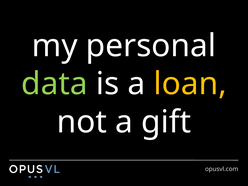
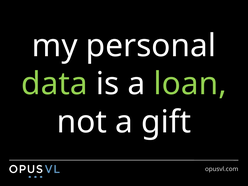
loan colour: yellow -> light green (190, 84)
